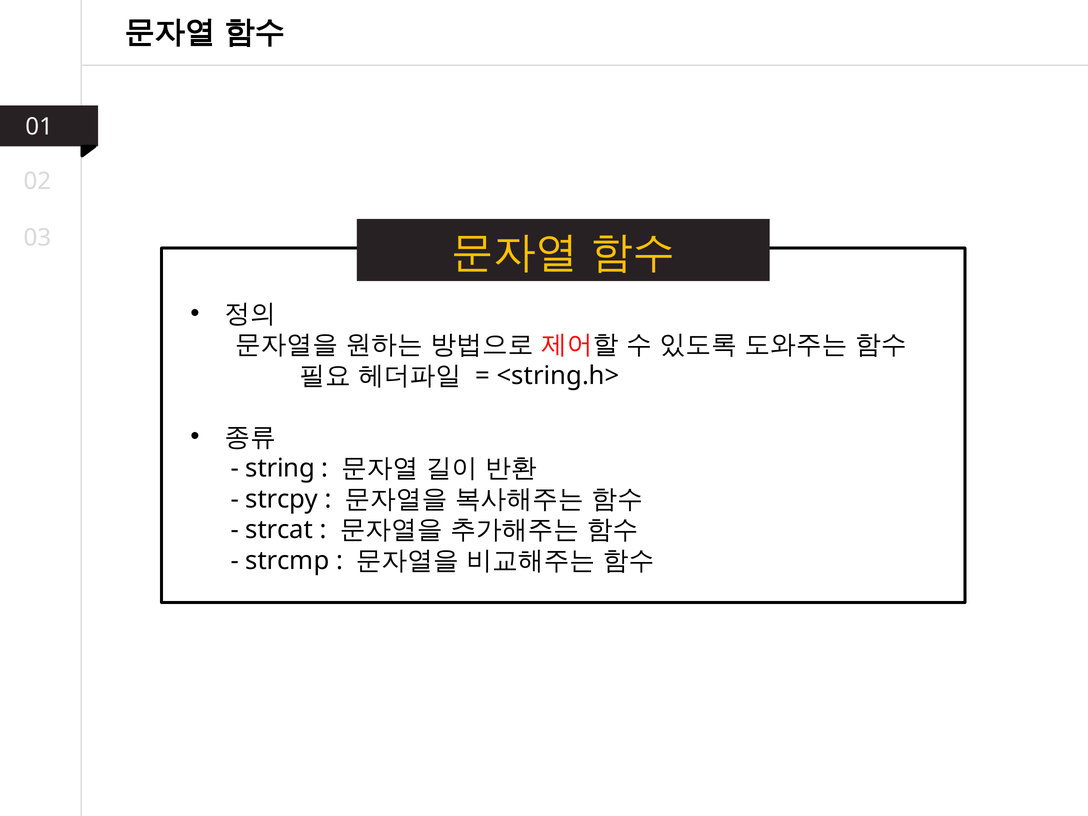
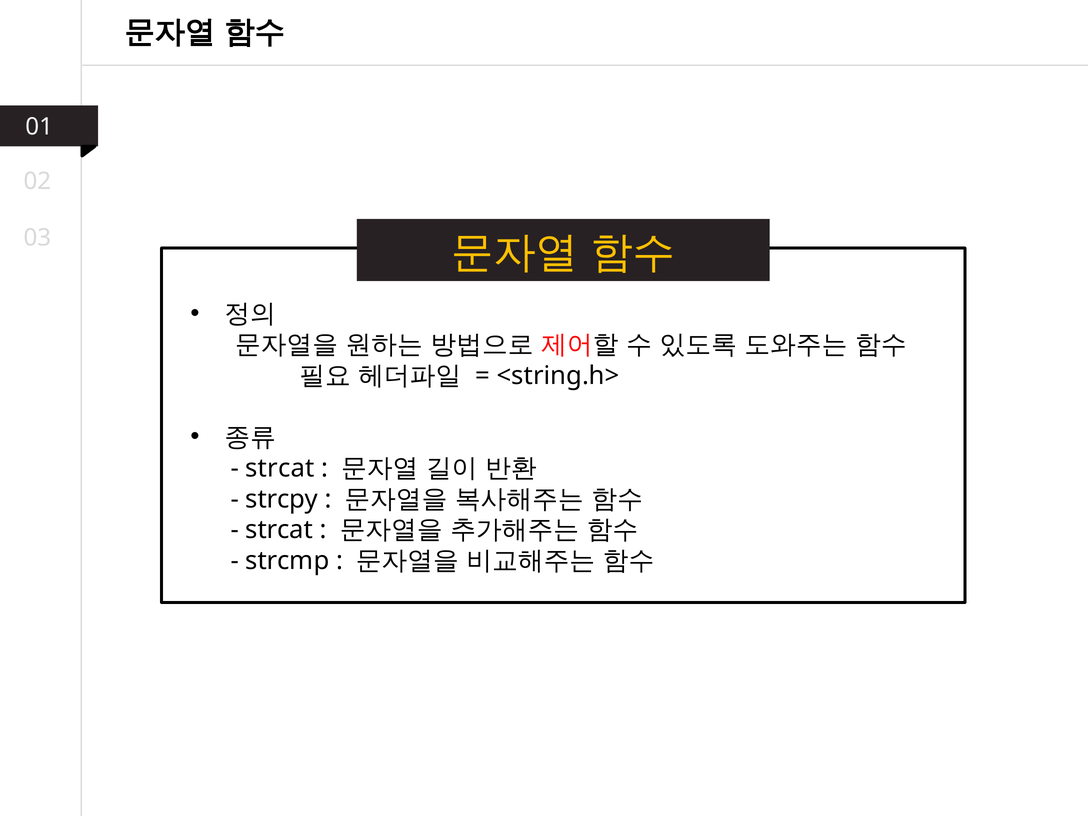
string: string -> strcat (280, 468)
